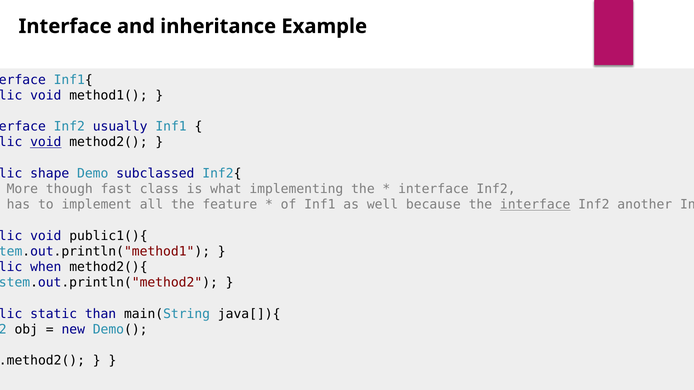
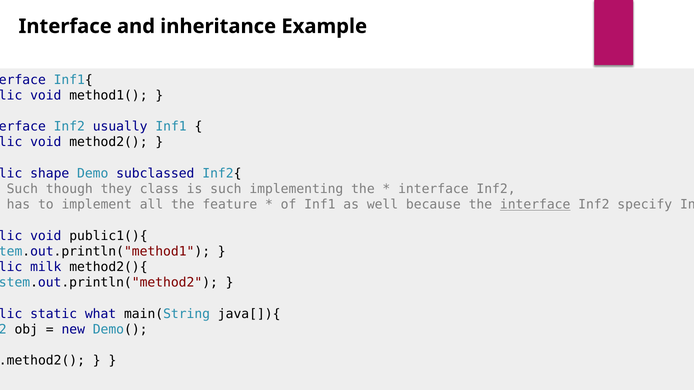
void underline: present -> none (46, 142)
More: More -> Such (22, 189)
fast: fast -> they (116, 189)
is what: what -> such (226, 189)
another: another -> specify (645, 205)
when: when -> milk (46, 267)
than: than -> what (101, 314)
